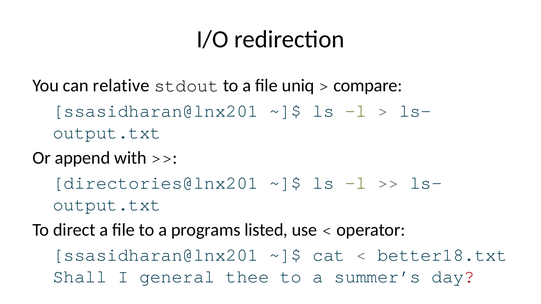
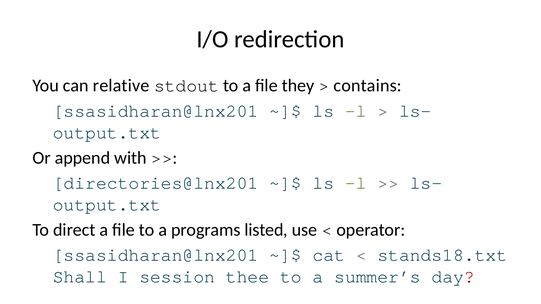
uniq: uniq -> they (298, 86)
compare: compare -> contains (368, 86)
better18.txt: better18.txt -> stands18.txt (442, 255)
general: general -> session (177, 277)
